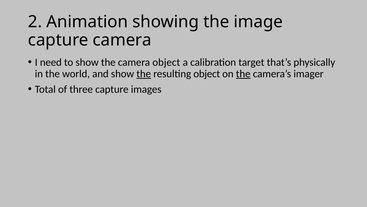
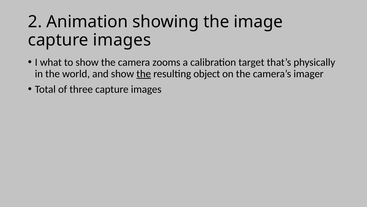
camera: camera -> images (122, 40)
need: need -> what (51, 62)
camera object: object -> zooms (166, 62)
the underline: present -> none (243, 74)
